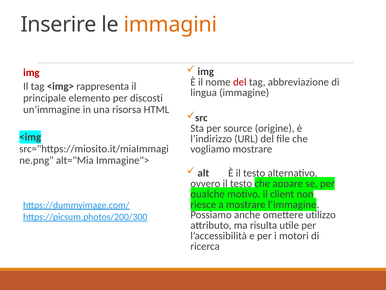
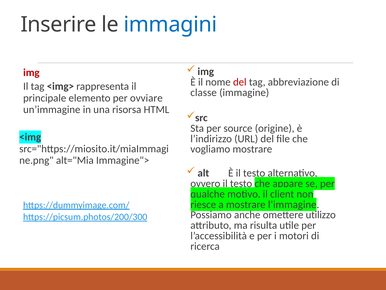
immagini colour: orange -> blue (170, 24)
lingua: lingua -> classe (204, 92)
discosti: discosti -> ovviare (146, 98)
